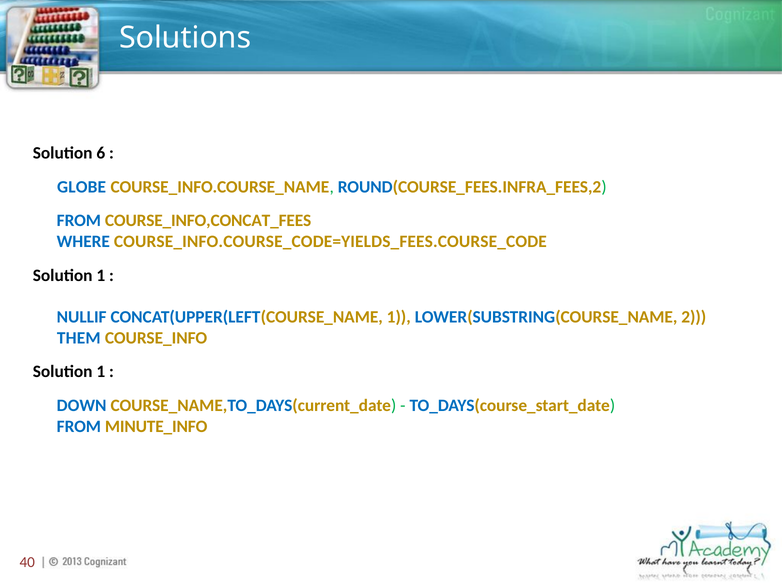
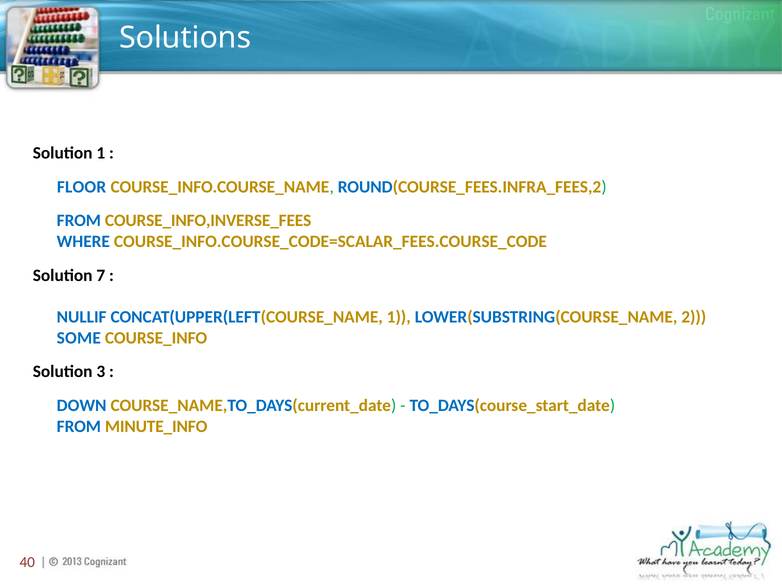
Solution 6: 6 -> 1 (101, 153)
GLOBE: GLOBE -> FLOOR (82, 187)
COURSE_INFO,CONCAT_FEES: COURSE_INFO,CONCAT_FEES -> COURSE_INFO,INVERSE_FEES (208, 221)
COURSE_INFO.COURSE_CODE=YIELDS_FEES.COURSE_CODE: COURSE_INFO.COURSE_CODE=YIELDS_FEES.COURSE_CODE -> COURSE_INFO.COURSE_CODE=SCALAR_FEES.COURSE_CODE (330, 242)
1: 1 -> 7 (101, 276)
THEM: THEM -> SOME (79, 338)
1: 1 -> 3 (101, 372)
